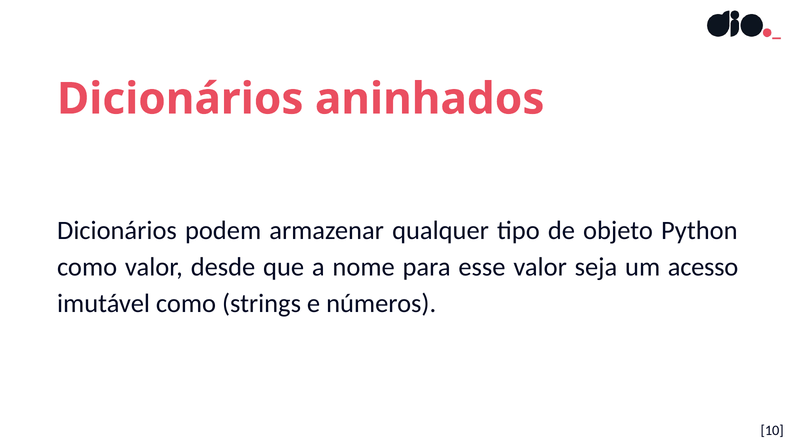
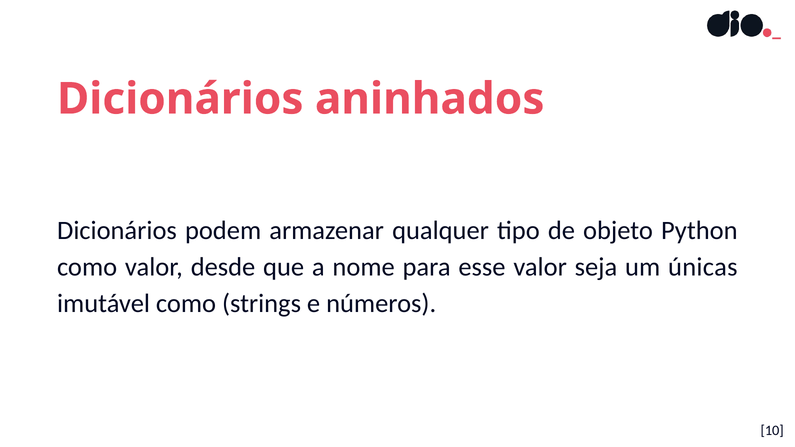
acesso: acesso -> únicas (703, 267)
